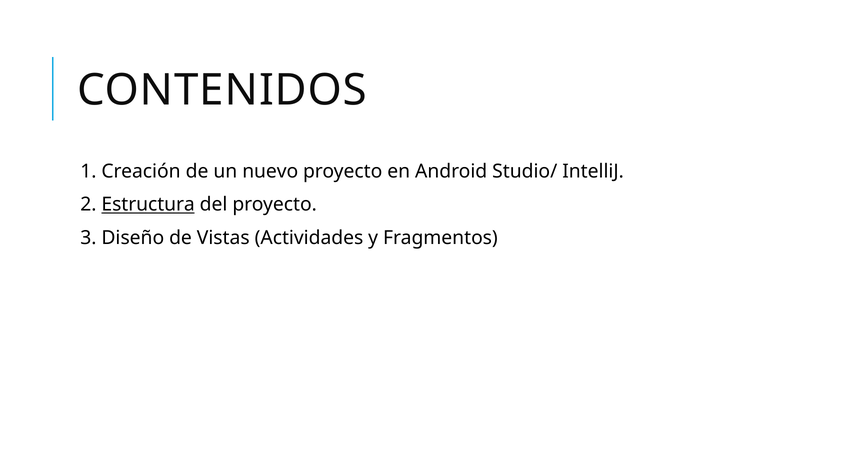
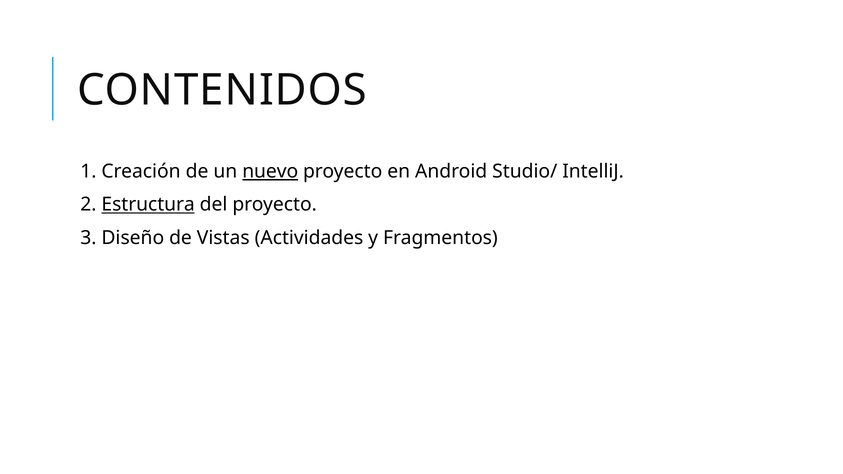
nuevo underline: none -> present (270, 172)
